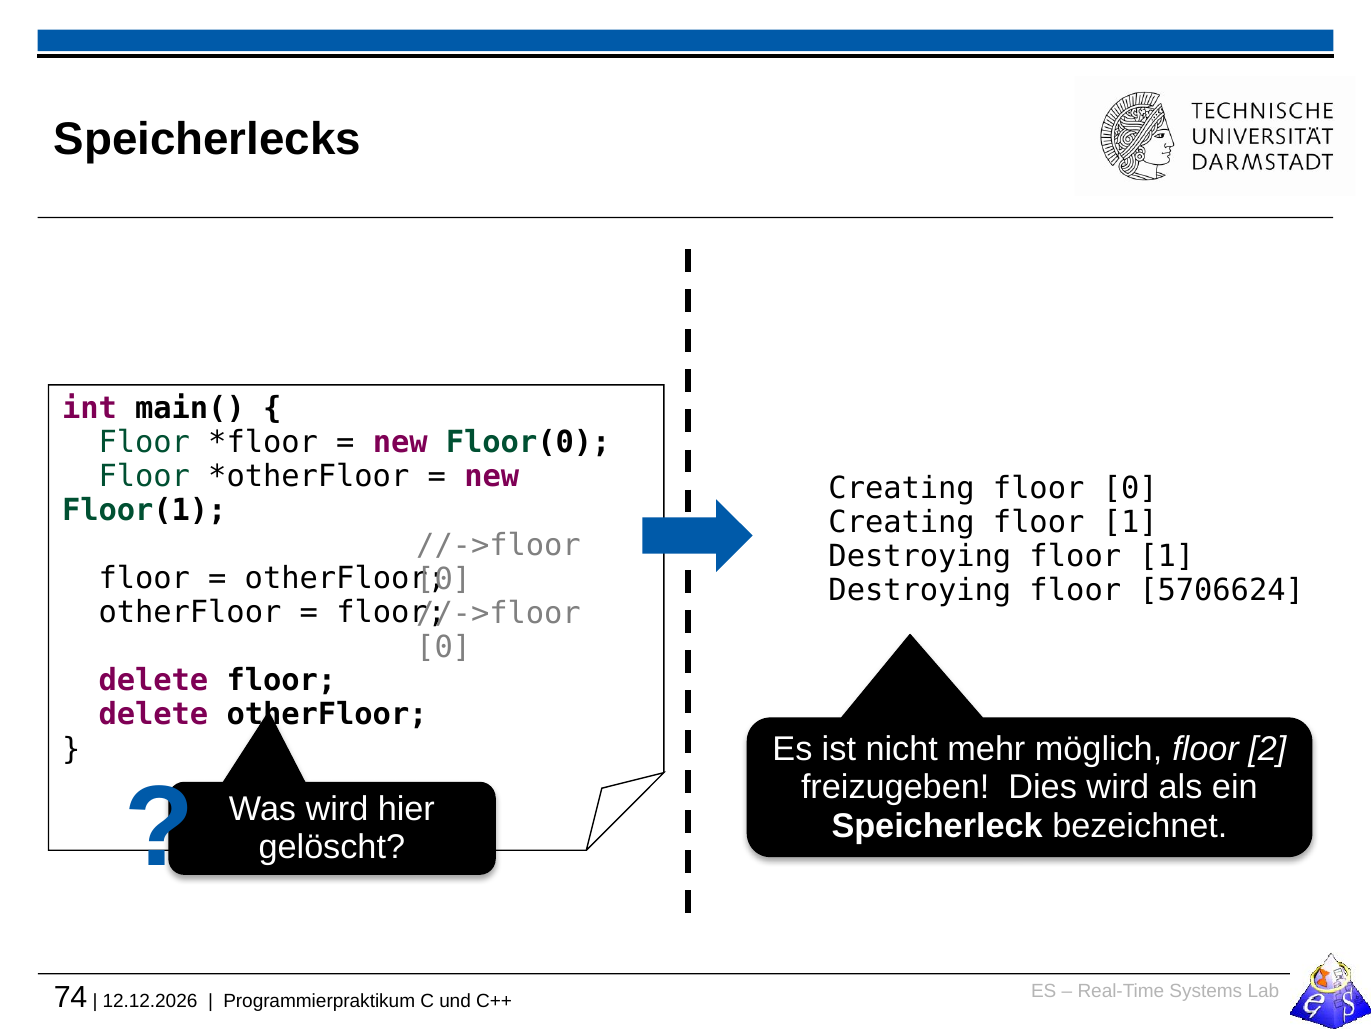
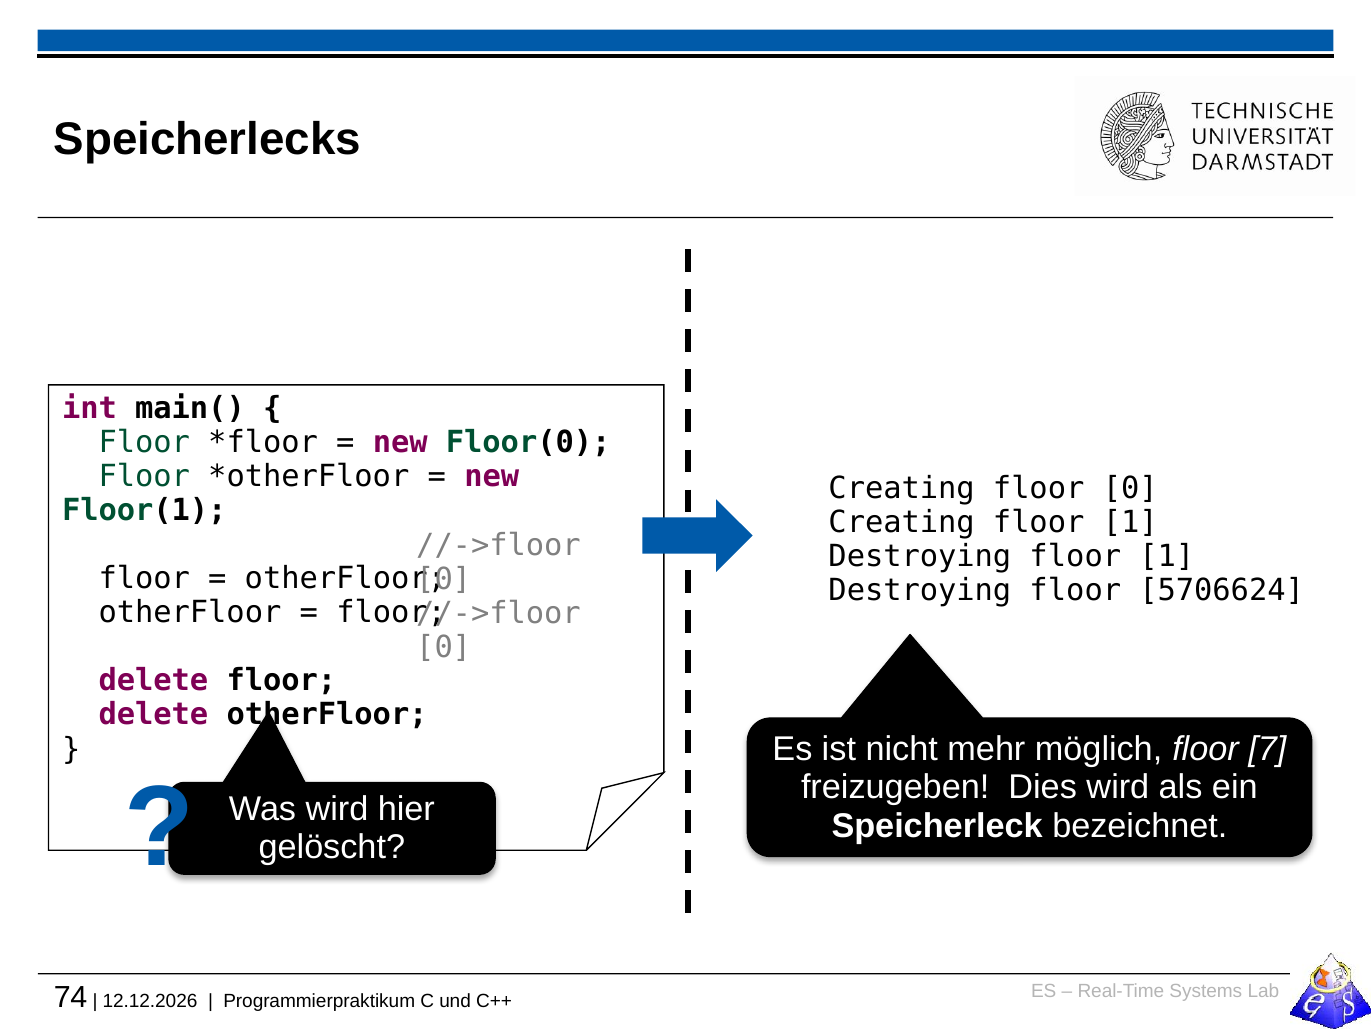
2: 2 -> 7 (1267, 749)
